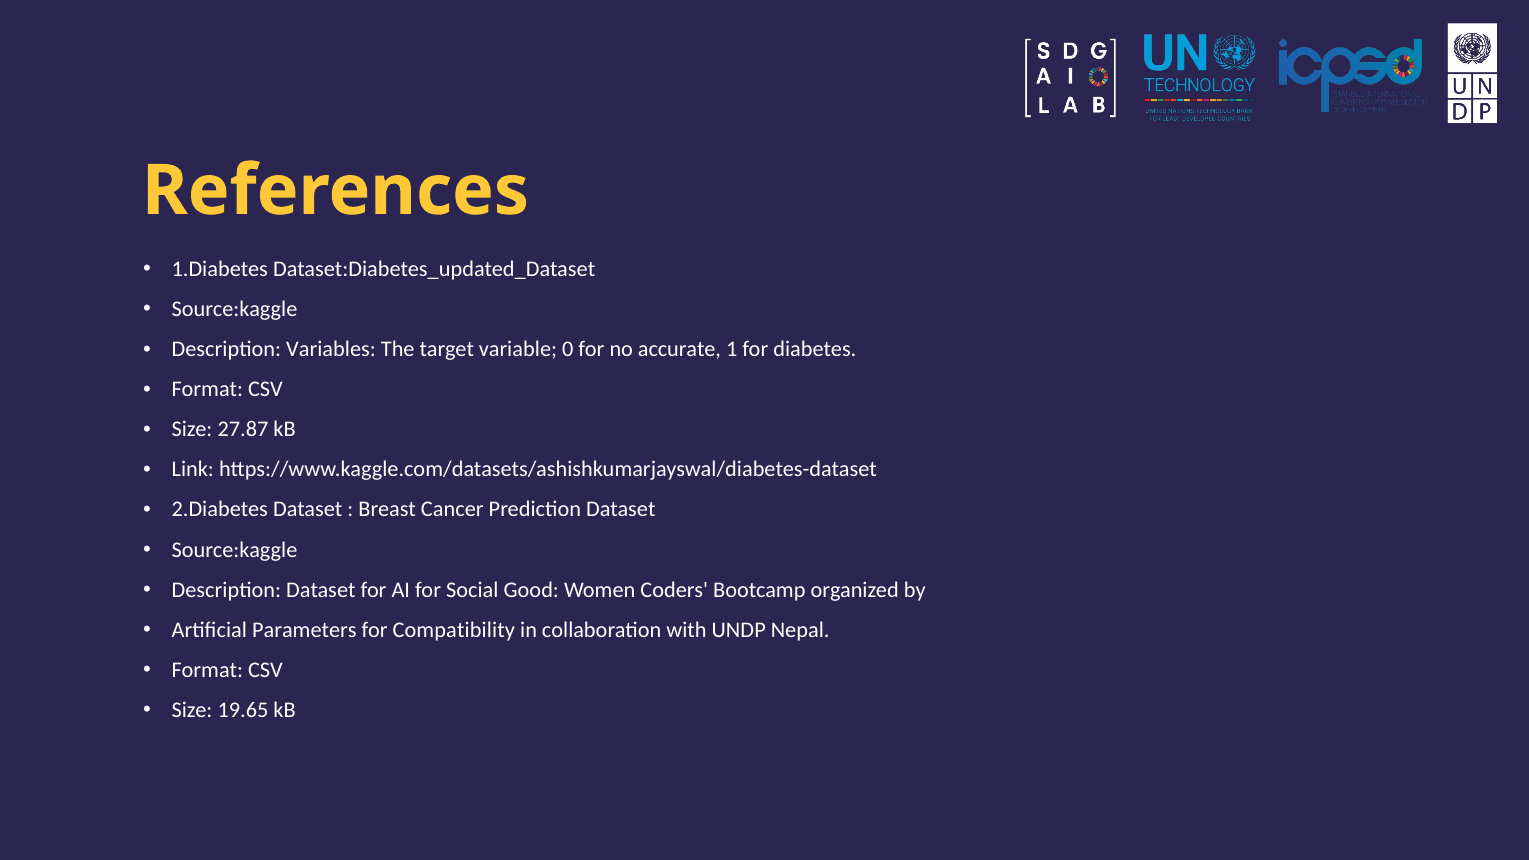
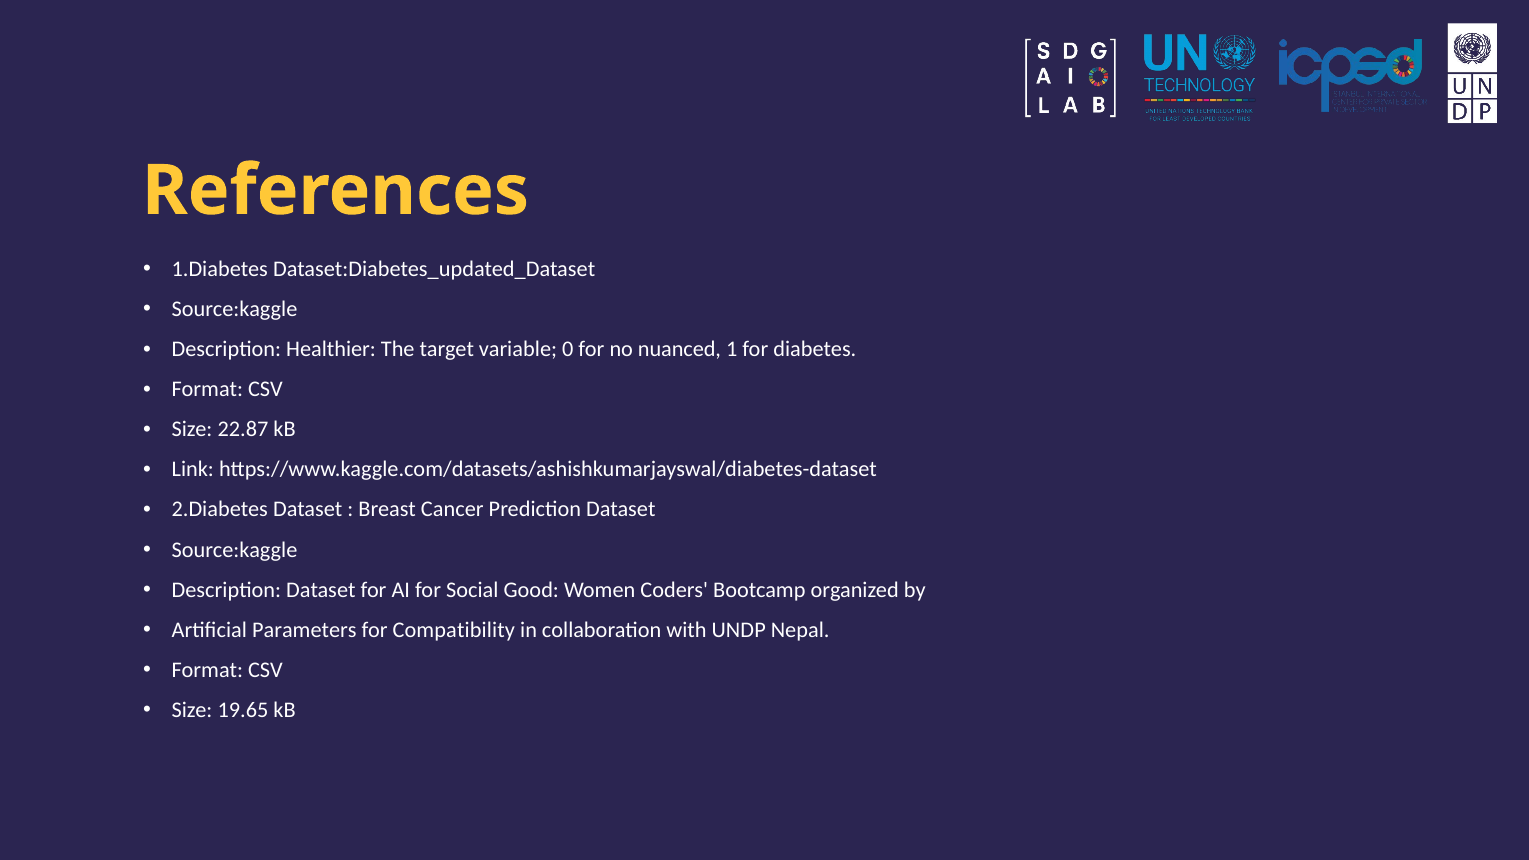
Variables: Variables -> Healthier (331, 349)
accurate: accurate -> nuanced (679, 349)
27.87: 27.87 -> 22.87 (243, 430)
